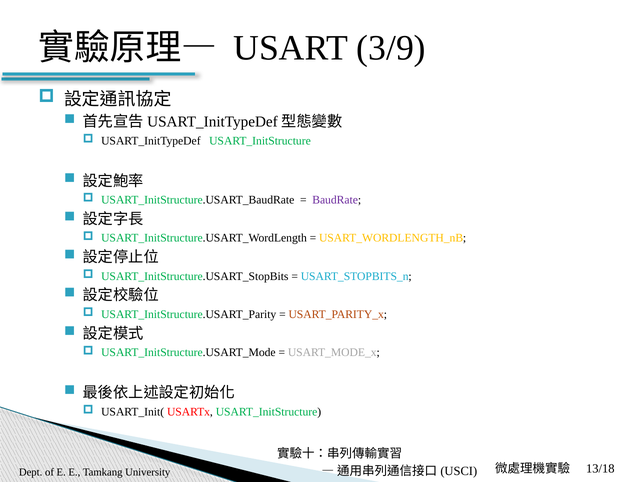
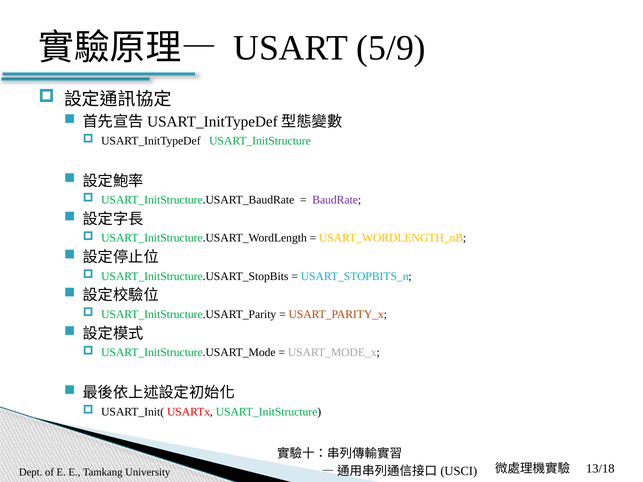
3/9: 3/9 -> 5/9 (391, 48)
